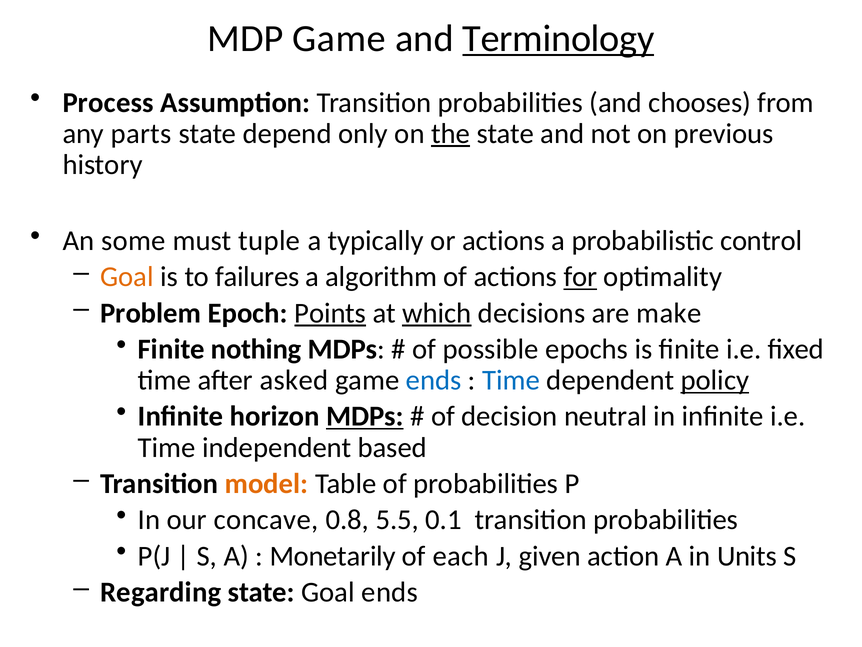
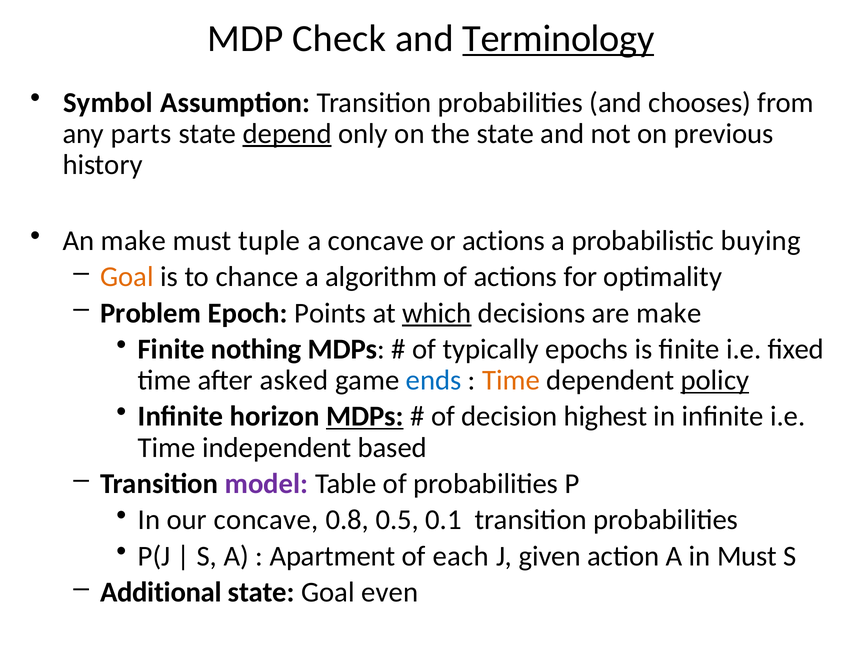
MDP Game: Game -> Check (339, 39)
Process: Process -> Symbol (108, 103)
depend underline: none -> present (287, 134)
the underline: present -> none (451, 134)
An some: some -> make (133, 240)
a typically: typically -> concave (376, 240)
control: control -> buying (761, 240)
failures: failures -> chance (257, 277)
for underline: present -> none (580, 277)
Points underline: present -> none (330, 313)
possible: possible -> typically (491, 349)
Time colour: blue -> orange (511, 380)
neutral: neutral -> highest (606, 416)
model colour: orange -> purple (266, 483)
5.5: 5.5 -> 0.5 (397, 520)
Monetarily: Monetarily -> Apartment (332, 556)
in Units: Units -> Must (747, 556)
Regarding: Regarding -> Additional (161, 592)
Goal ends: ends -> even (390, 592)
